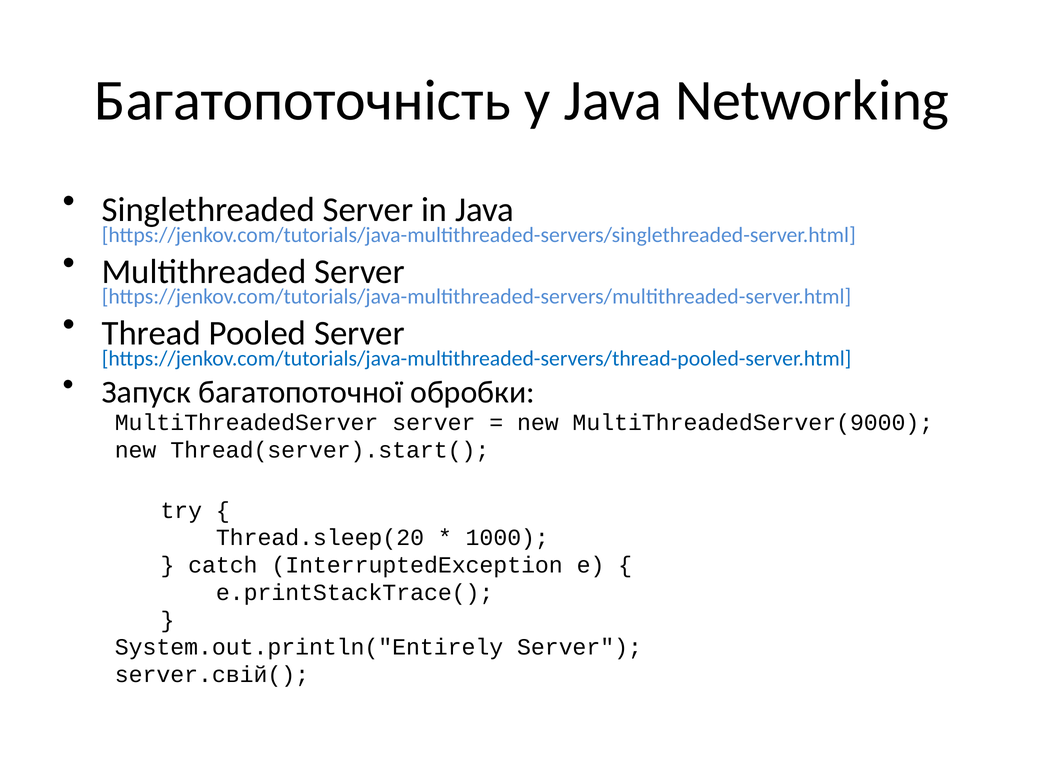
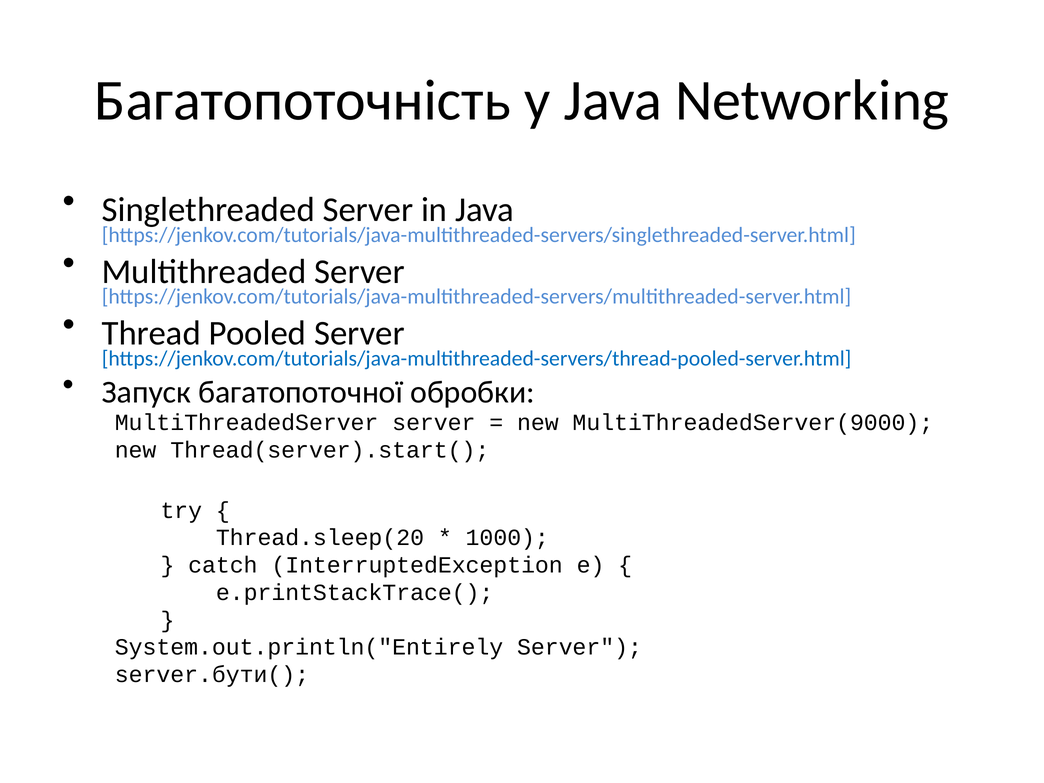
server.свій(: server.свій( -> server.бути( (212, 675)
